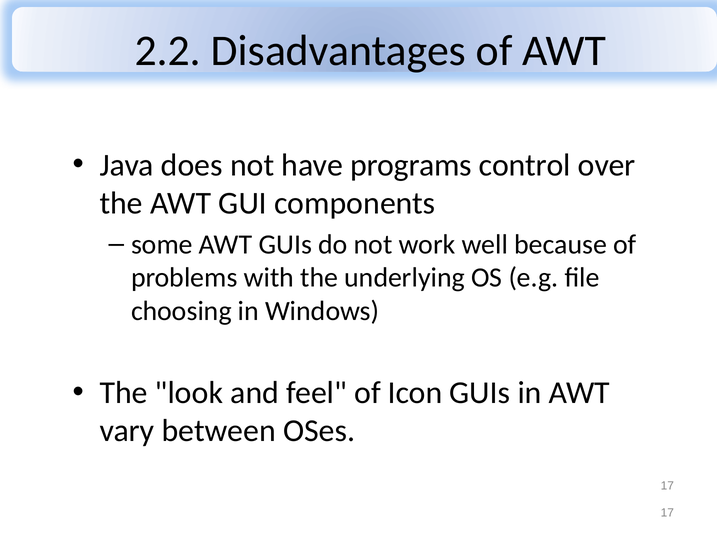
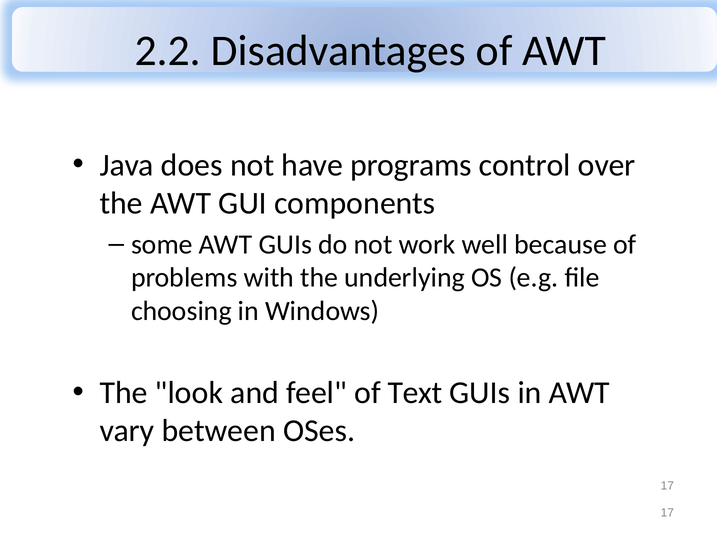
Icon: Icon -> Text (415, 393)
